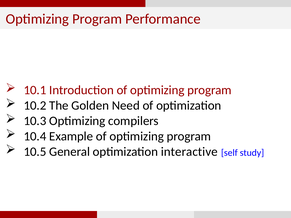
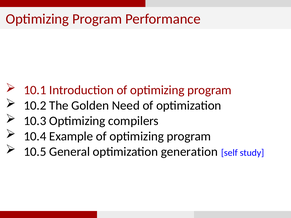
interactive: interactive -> generation (189, 152)
